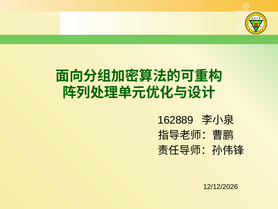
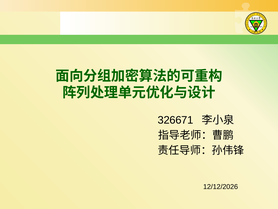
162889: 162889 -> 326671 (176, 120)
